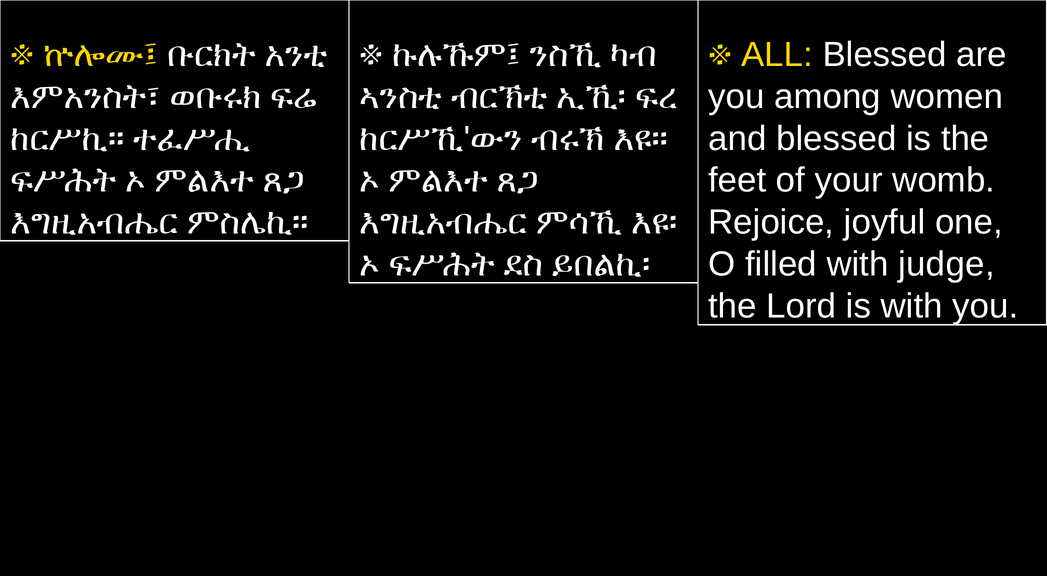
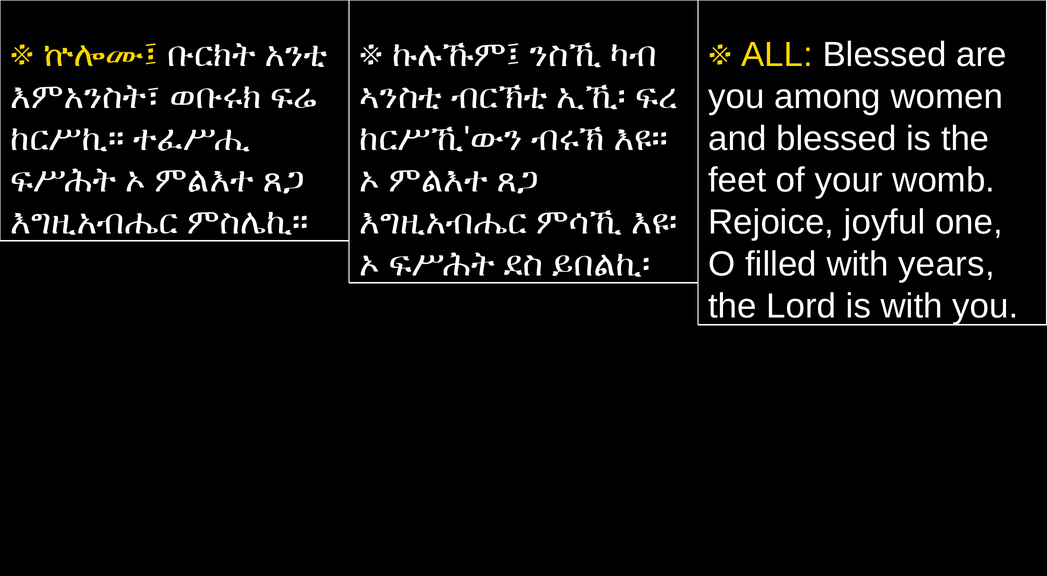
judge: judge -> years (946, 264)
